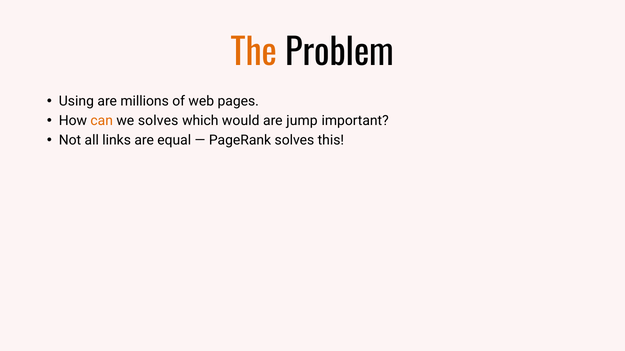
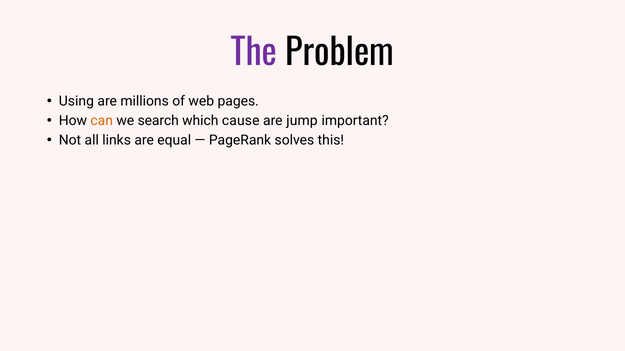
The colour: orange -> purple (254, 53)
we solves: solves -> search (158, 121)
would: would -> cause (241, 121)
